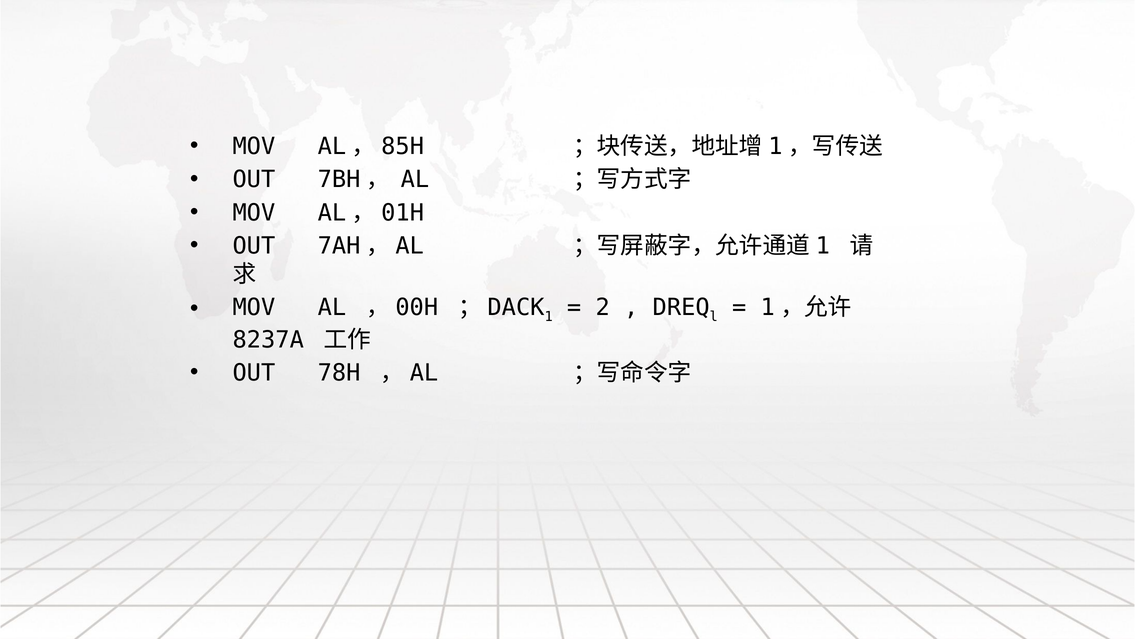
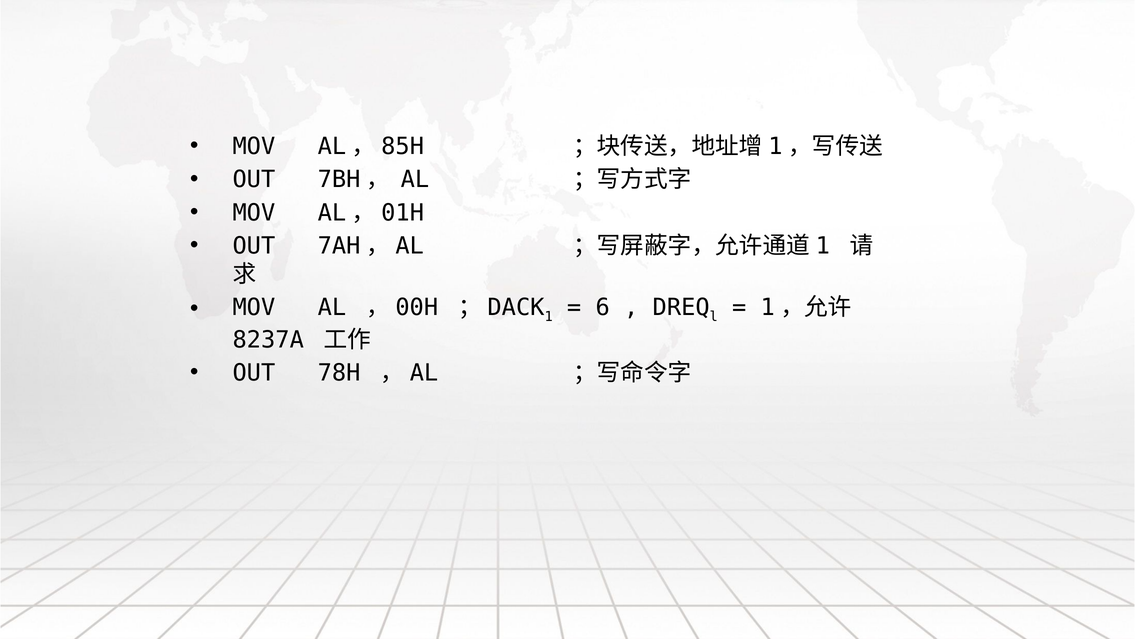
2: 2 -> 6 (603, 307)
